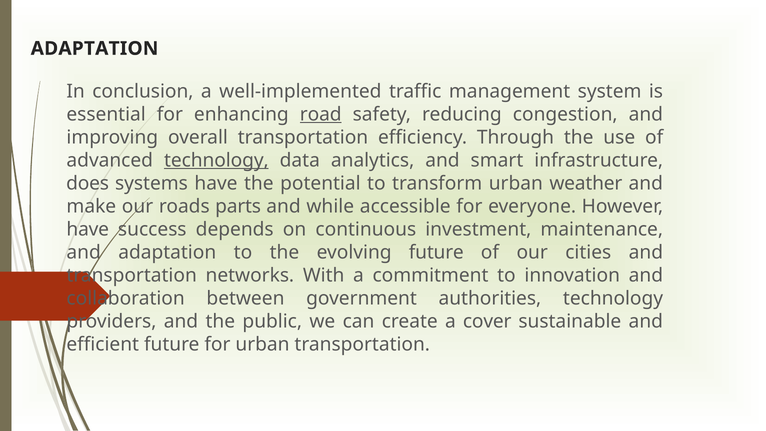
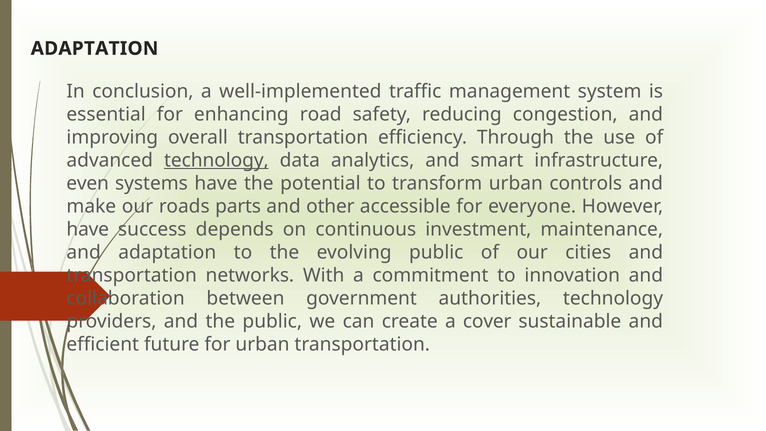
road underline: present -> none (321, 114)
does: does -> even (88, 183)
weather: weather -> controls (586, 183)
while: while -> other (330, 206)
evolving future: future -> public (436, 252)
